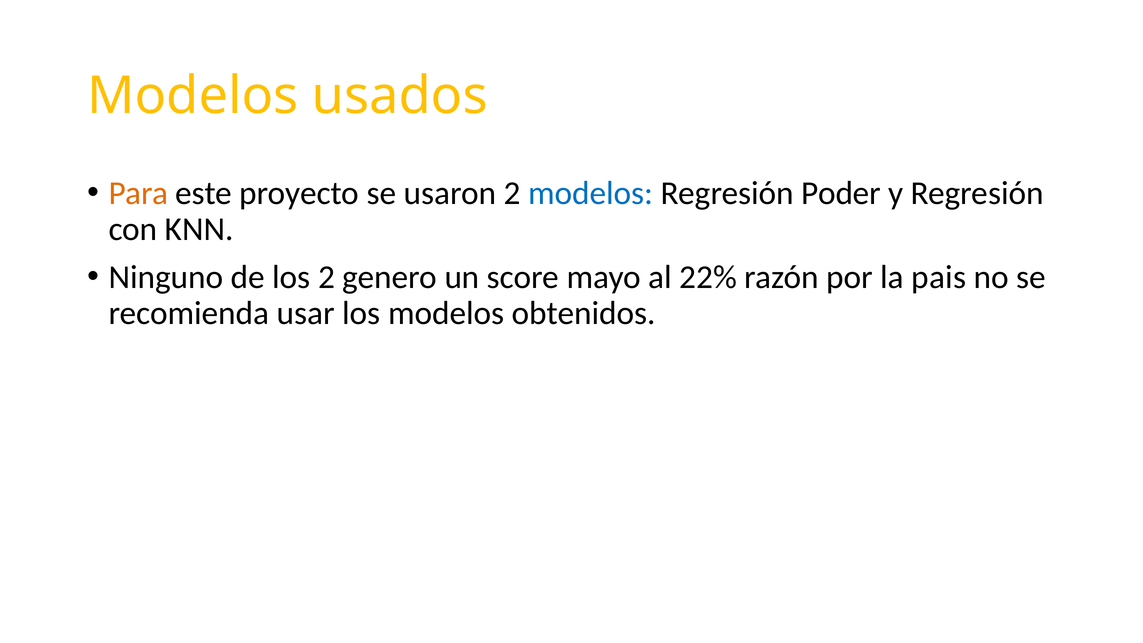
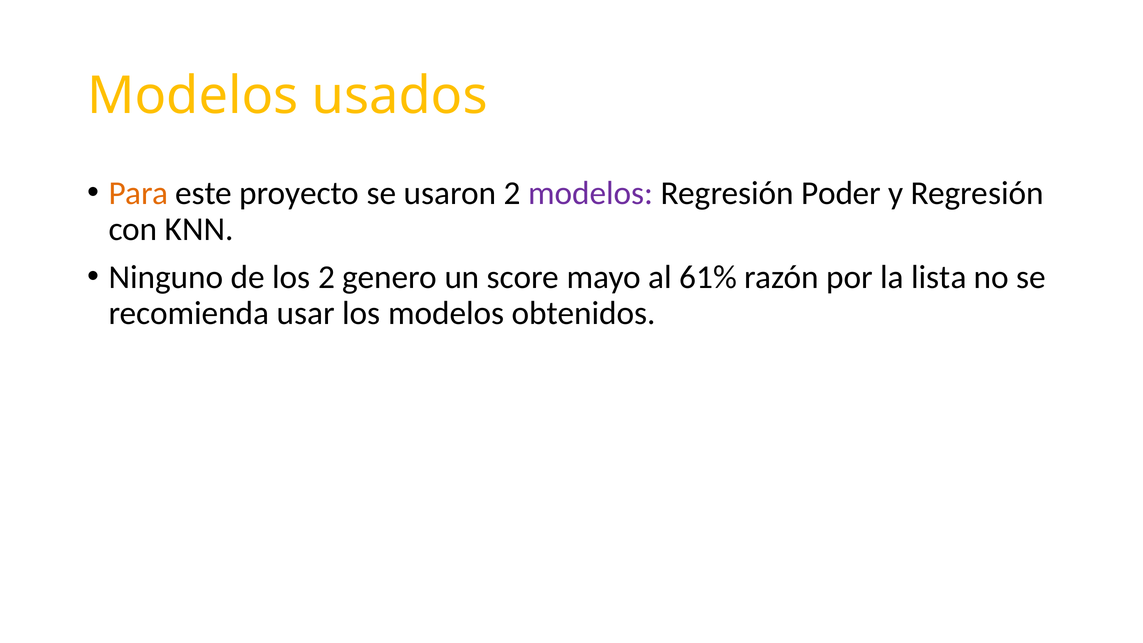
modelos colour: blue -> purple (591, 193)
22%: 22% -> 61% (708, 277)
pais: pais -> lista (939, 277)
